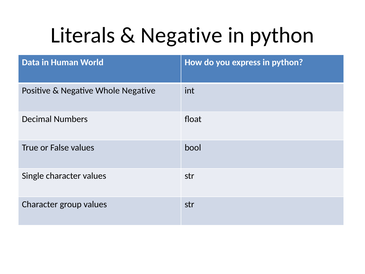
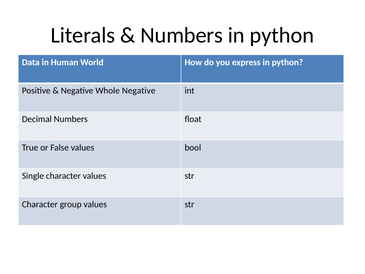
Negative: Negative -> Numbers (182, 35)
